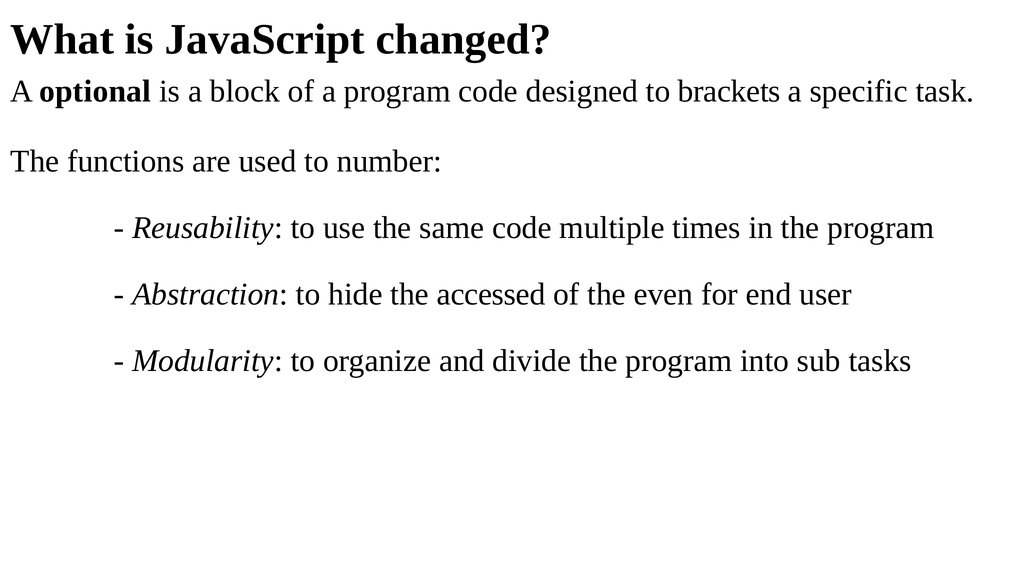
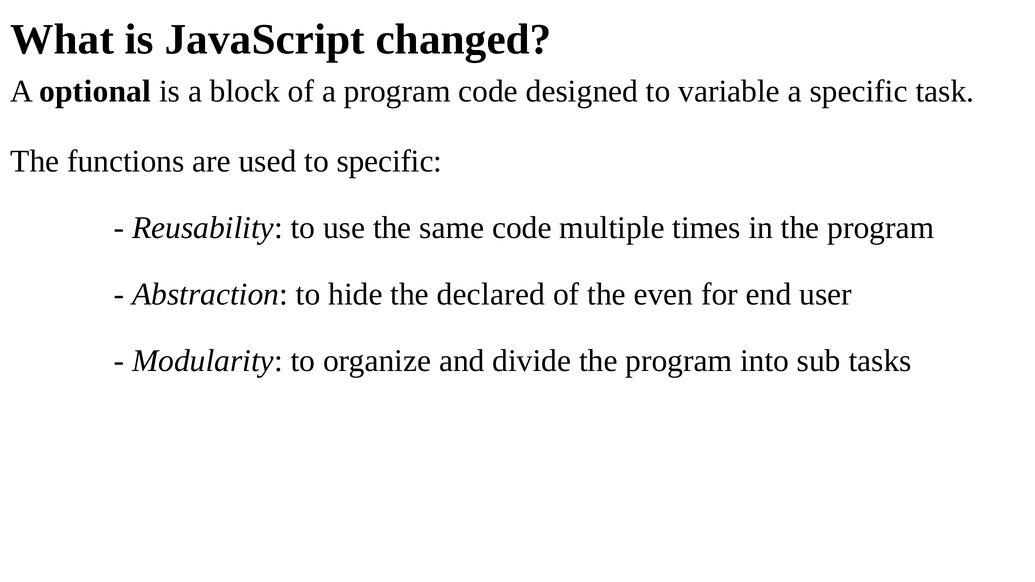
brackets: brackets -> variable (729, 91)
to number: number -> specific (389, 161)
accessed: accessed -> declared (491, 295)
